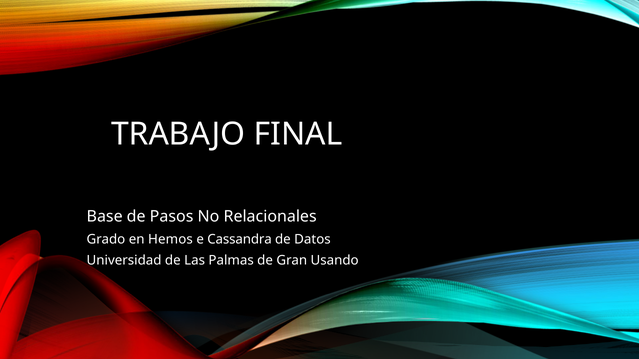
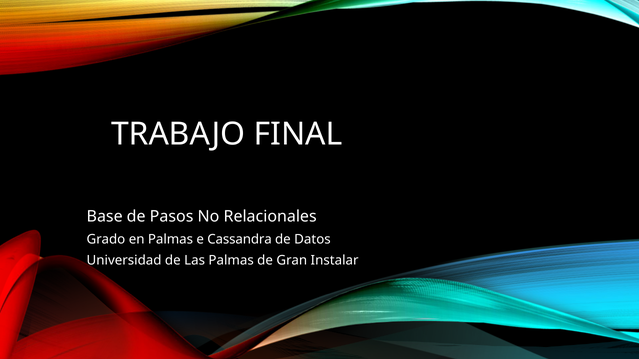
en Hemos: Hemos -> Palmas (171, 239)
Usando: Usando -> Instalar (335, 260)
